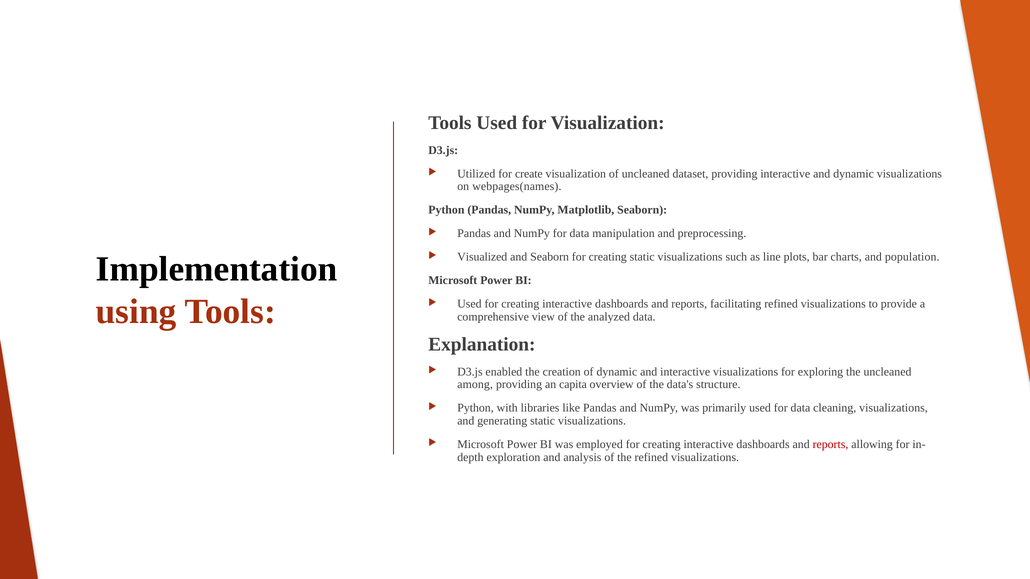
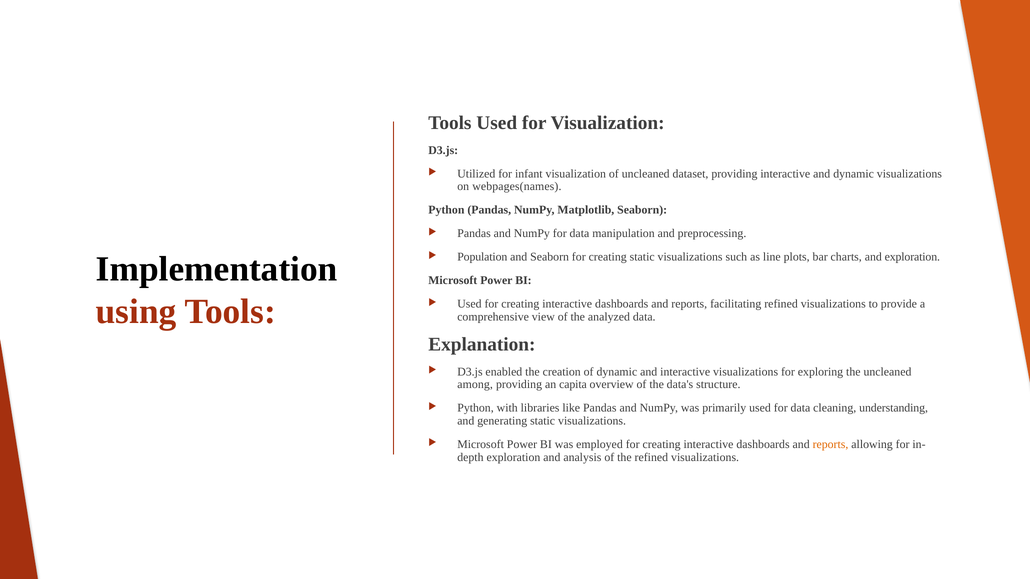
create: create -> infant (529, 174)
Visualized: Visualized -> Population (482, 257)
and population: population -> exploration (912, 257)
cleaning visualizations: visualizations -> understanding (894, 408)
reports colour: red -> orange (831, 445)
